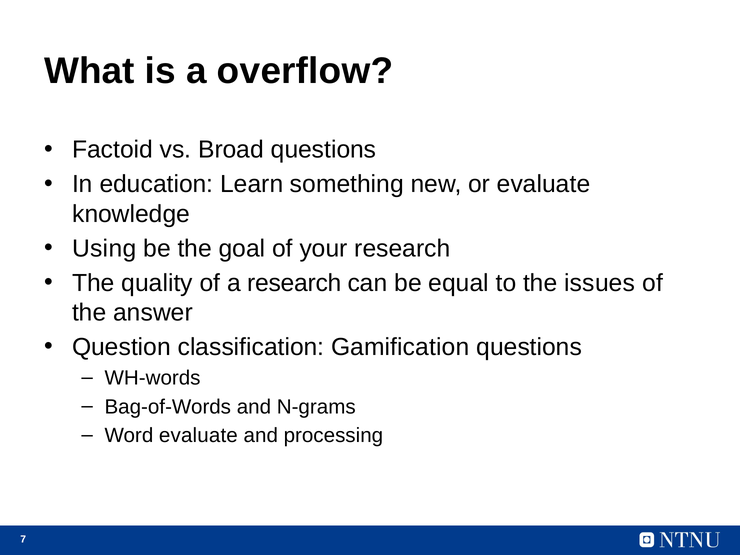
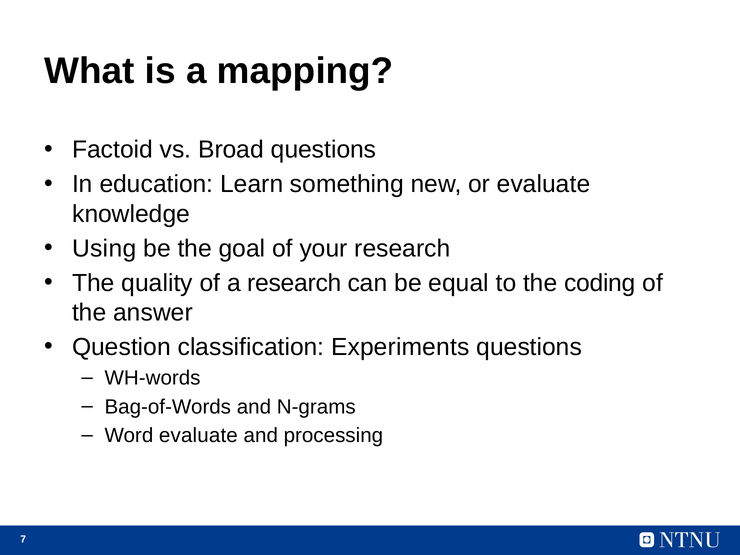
overflow: overflow -> mapping (305, 71)
issues: issues -> coding (600, 283)
Gamification: Gamification -> Experiments (400, 347)
